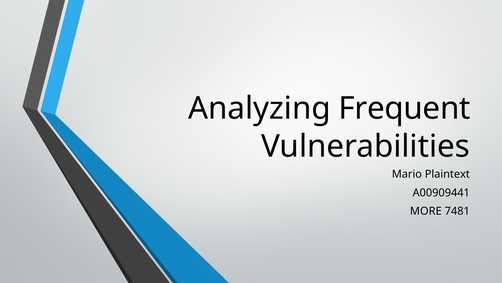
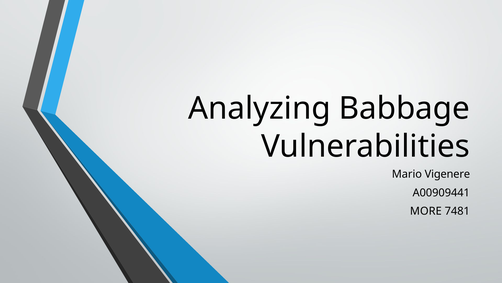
Frequent: Frequent -> Babbage (404, 108)
Plaintext: Plaintext -> Vigenere (447, 174)
